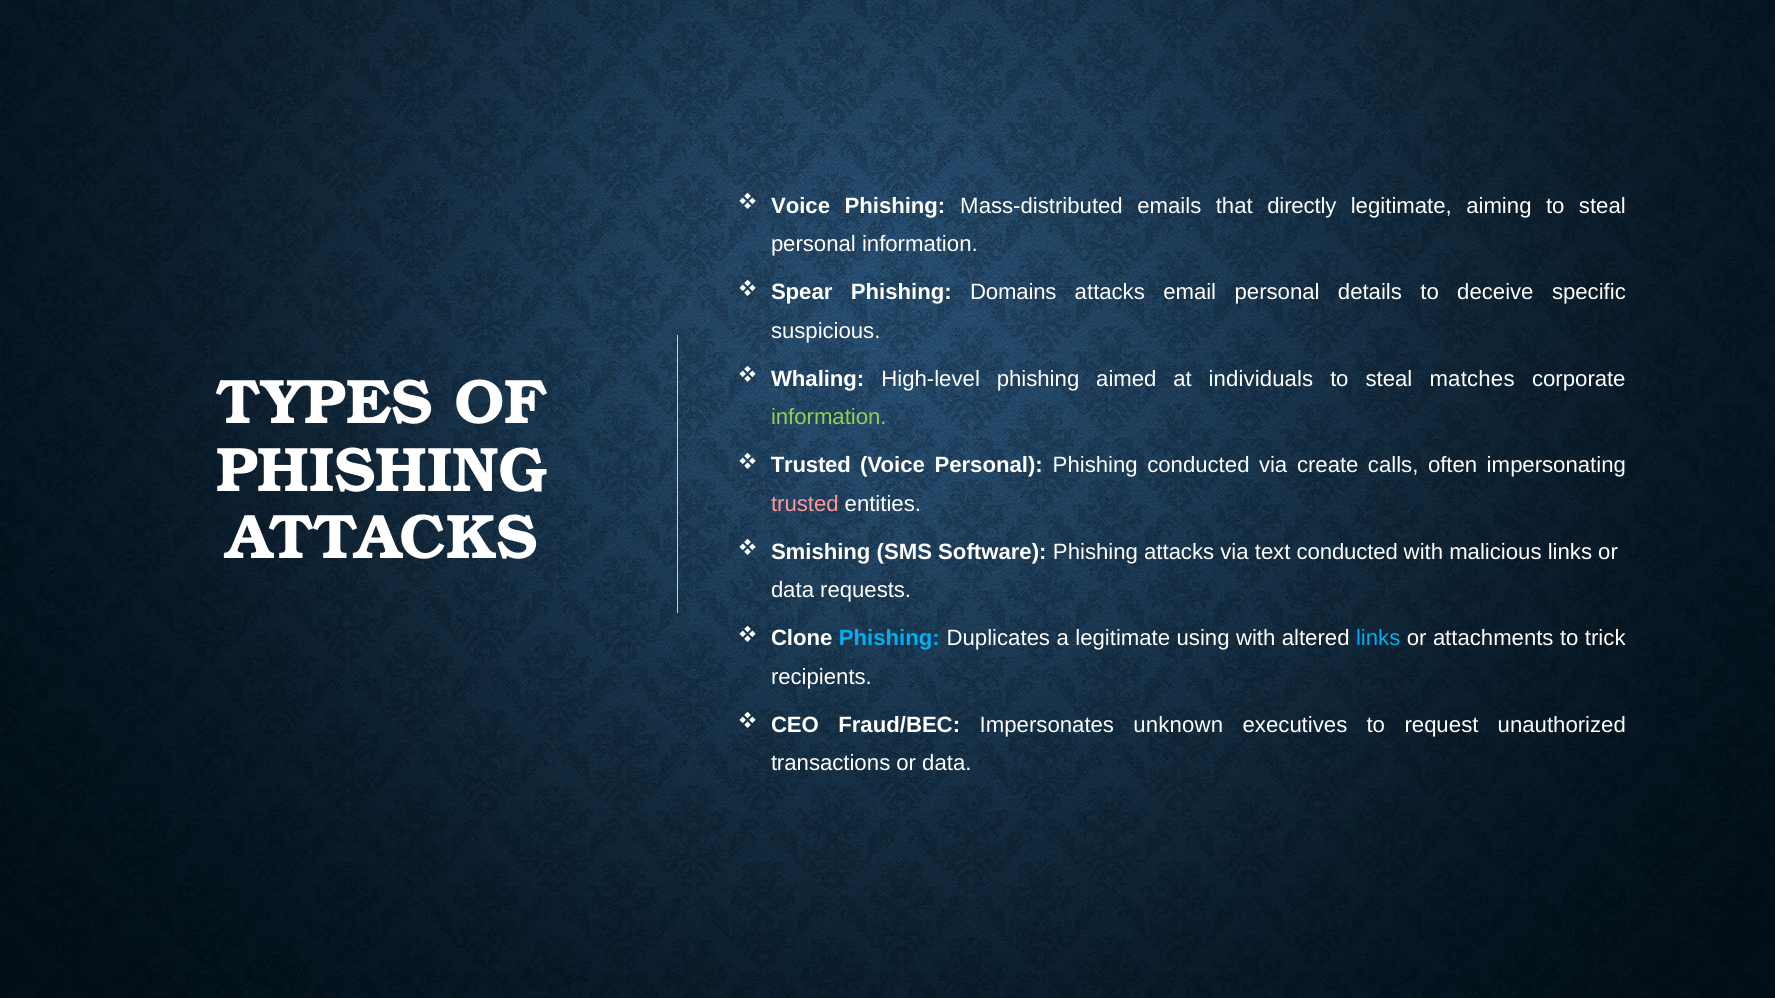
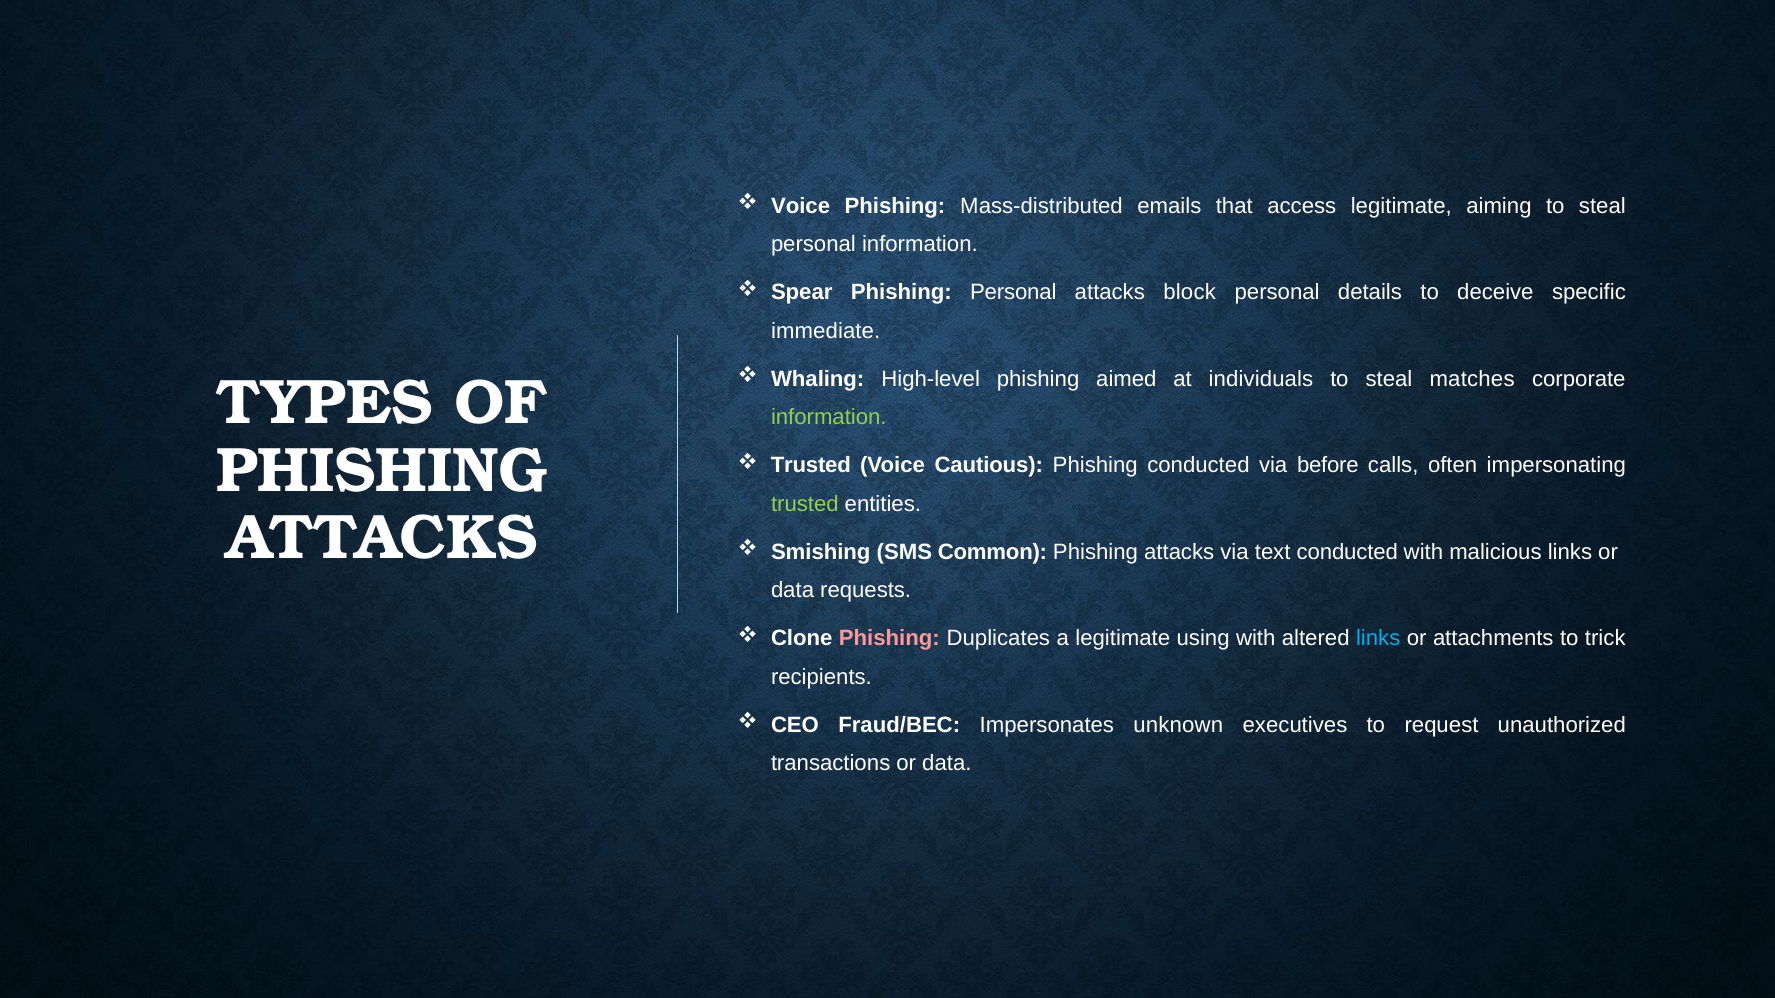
directly: directly -> access (1302, 206)
Phishing Domains: Domains -> Personal (1013, 293)
email: email -> block (1190, 293)
suspicious: suspicious -> immediate (826, 331)
Voice Personal: Personal -> Cautious (989, 466)
create: create -> before (1328, 466)
trusted colour: pink -> light green (805, 504)
Software: Software -> Common (993, 552)
Phishing colour: light blue -> pink (889, 639)
